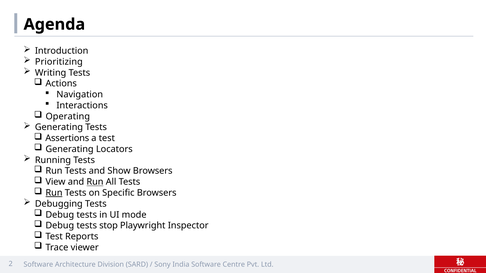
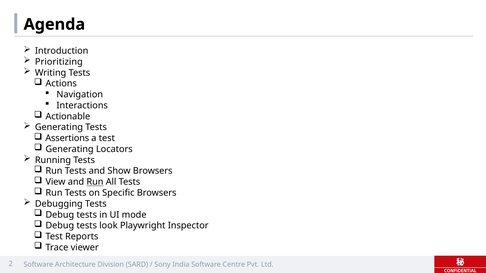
Operating: Operating -> Actionable (68, 117)
Run underline: present -> none (54, 193)
stop: stop -> look (108, 226)
